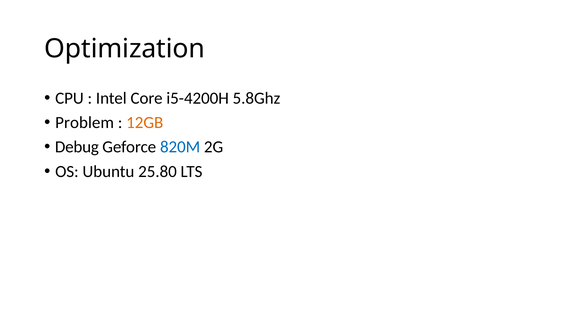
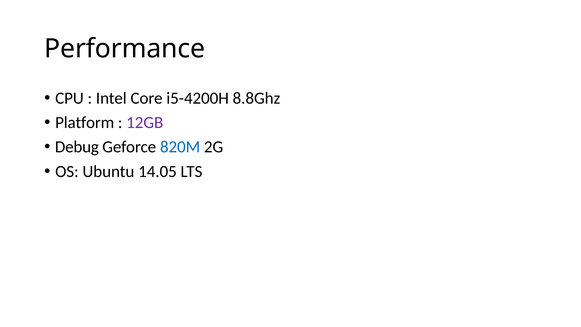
Optimization: Optimization -> Performance (125, 49)
5.8Ghz: 5.8Ghz -> 8.8Ghz (256, 98)
Problem: Problem -> Platform (85, 123)
12GB colour: orange -> purple (145, 123)
25.80: 25.80 -> 14.05 (157, 171)
